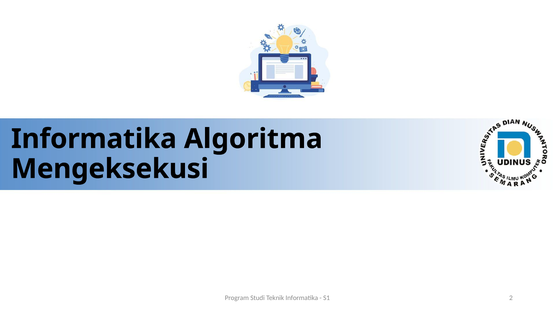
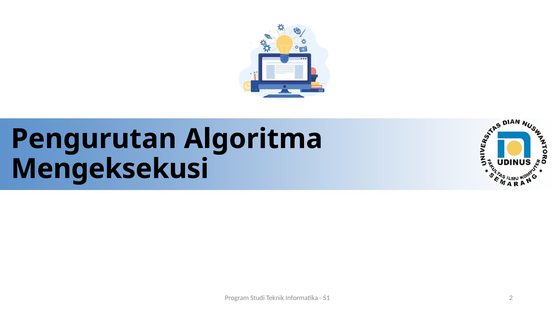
Informatika: Informatika -> Pengurutan (94, 139)
